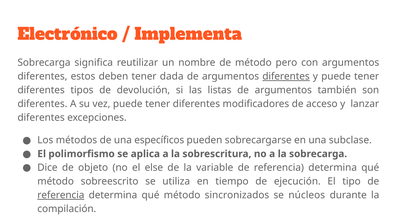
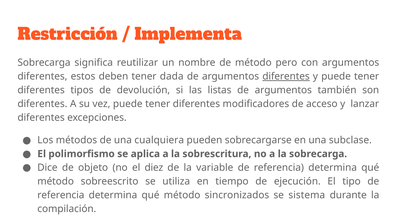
Electrónico: Electrónico -> Restricción (68, 34)
específicos: específicos -> cualquiera (159, 140)
else: else -> diez (154, 167)
referencia underline: present -> none (61, 194)
núcleos: núcleos -> sistema (307, 194)
